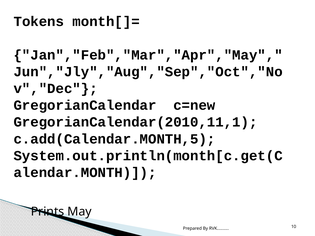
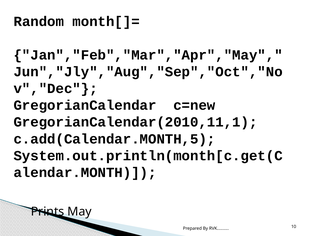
Tokens: Tokens -> Random (39, 21)
